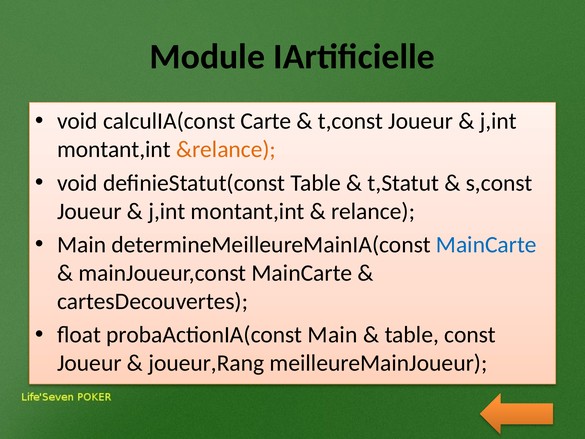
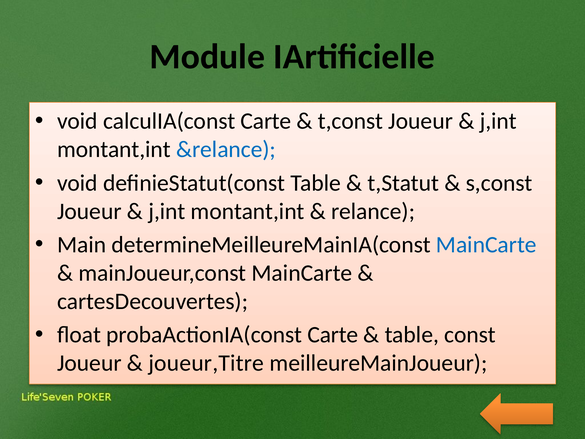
&relance colour: orange -> blue (226, 149)
probaActionIA(const Main: Main -> Carte (333, 335)
joueur,Rang: joueur,Rang -> joueur,Titre (206, 363)
